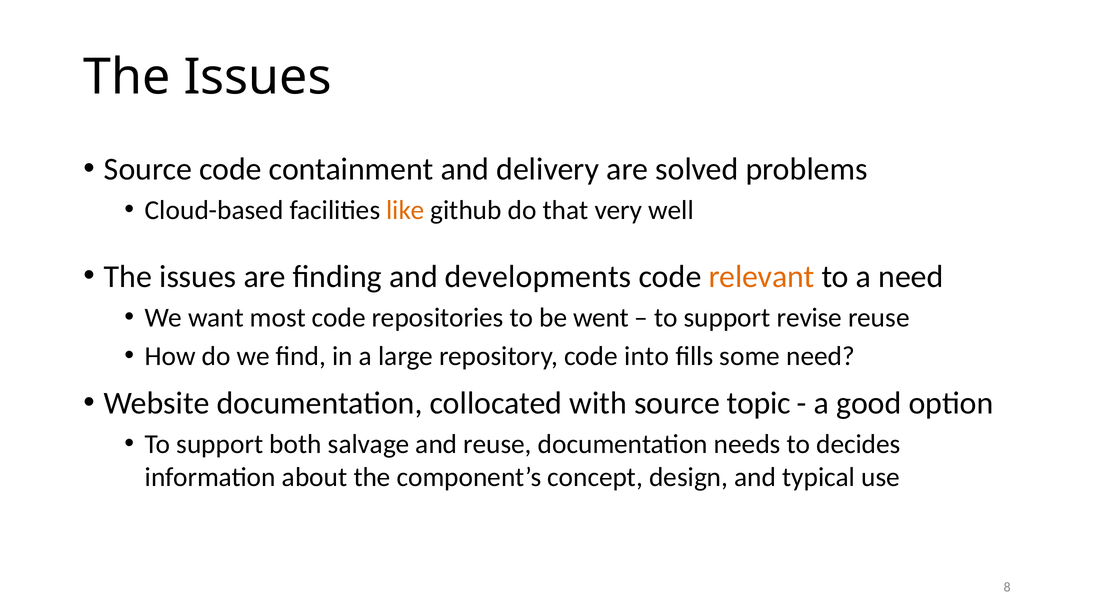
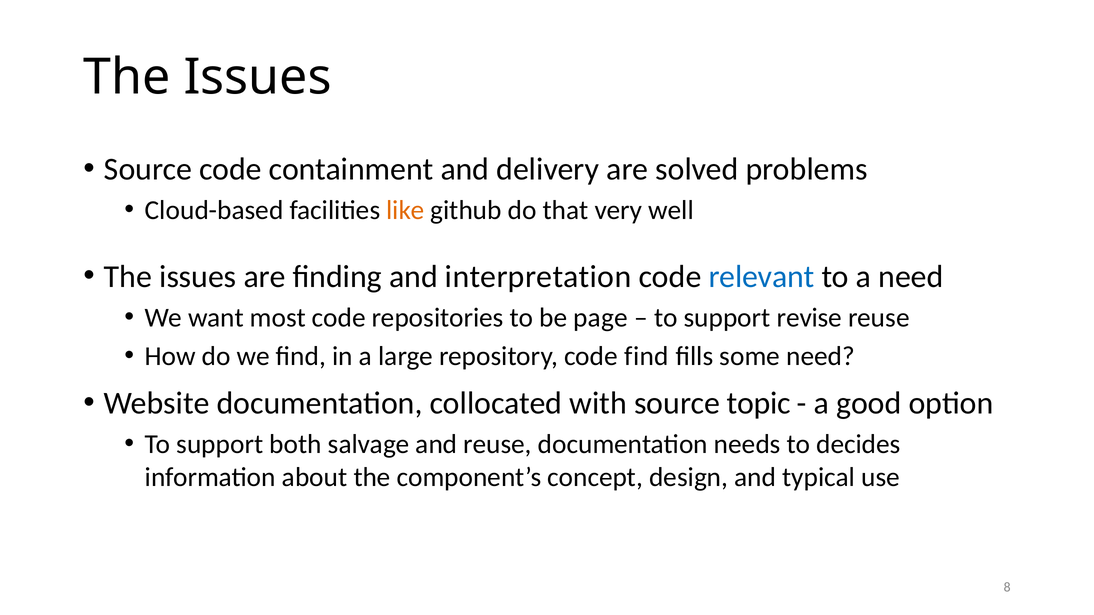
developments: developments -> interpretation (538, 277)
relevant colour: orange -> blue (762, 277)
went: went -> page (601, 318)
code into: into -> find (647, 356)
